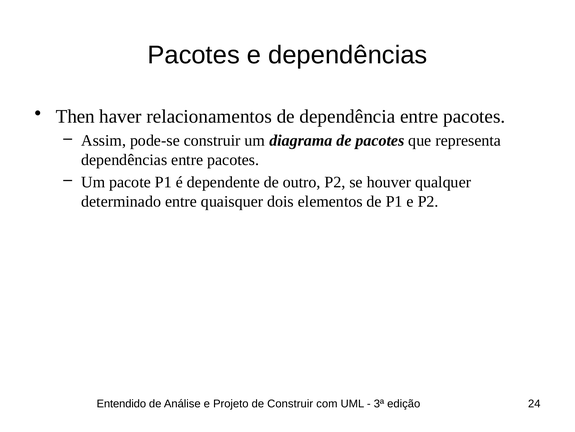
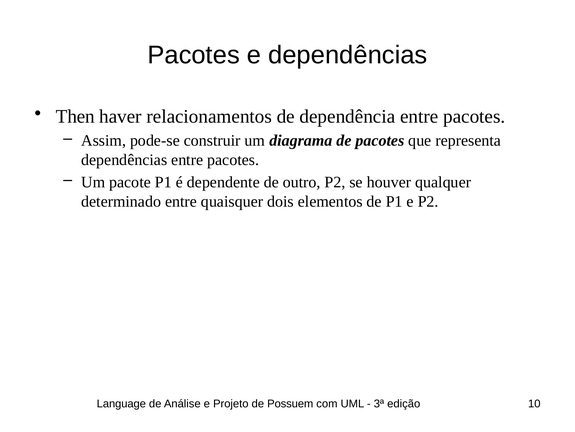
Entendido: Entendido -> Language (121, 403)
de Construir: Construir -> Possuem (290, 403)
24: 24 -> 10 (534, 403)
